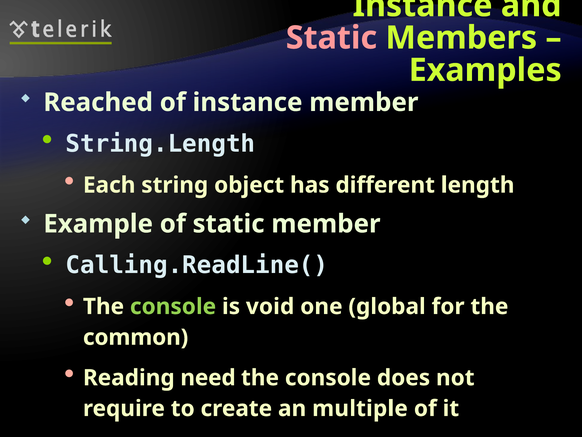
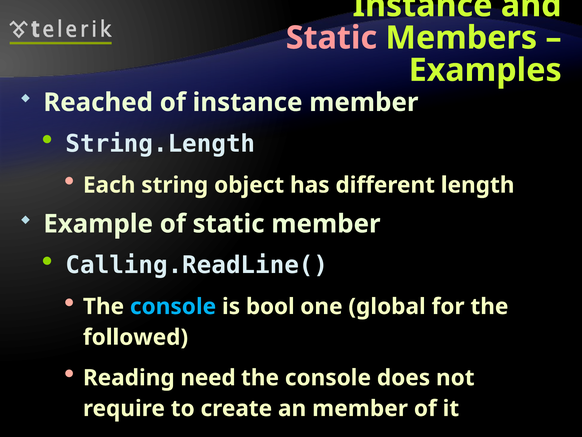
console colour: light green -> light blue (173, 306)
void: void -> bool (270, 306)
common: common -> followed (136, 337)
an multiple: multiple -> member (360, 408)
